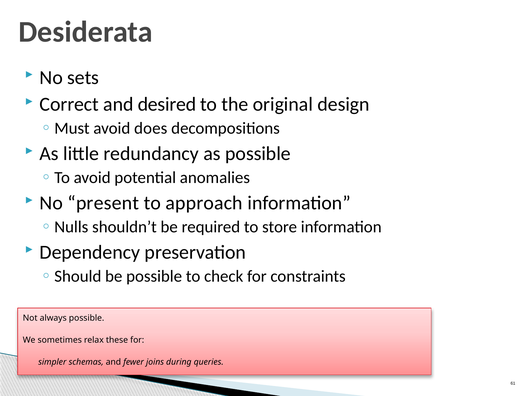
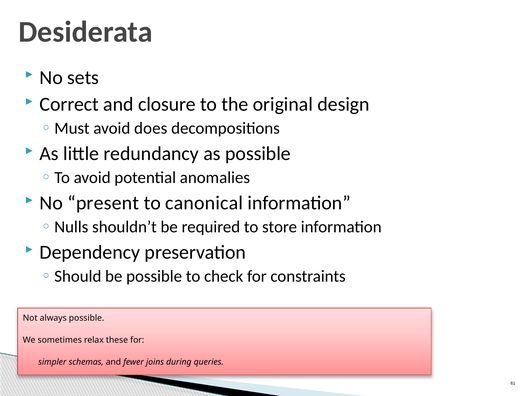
desired: desired -> closure (167, 104)
approach: approach -> canonical (204, 203)
